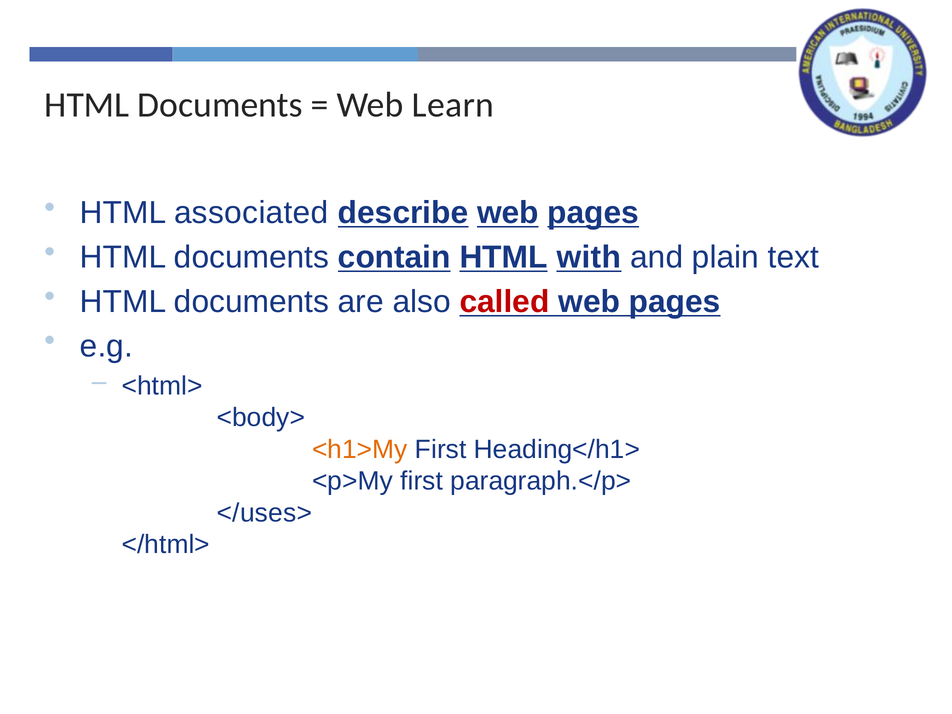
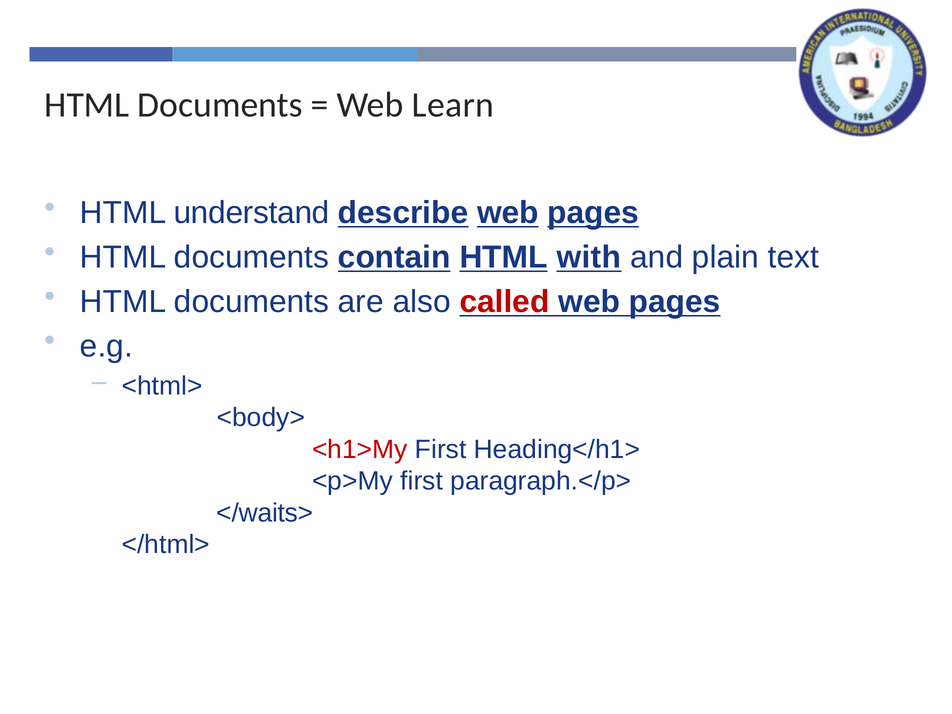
associated: associated -> understand (252, 213)
<h1>My colour: orange -> red (360, 449)
</uses>: </uses> -> </waits> (265, 513)
